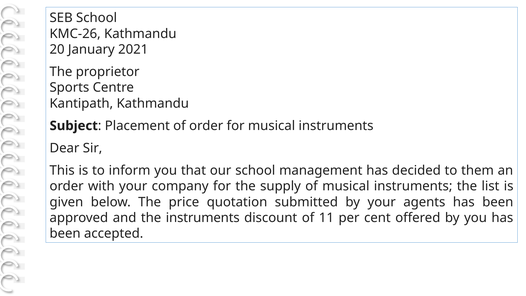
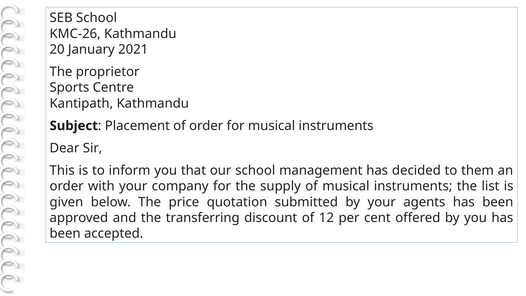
the instruments: instruments -> transferring (203, 218)
11: 11 -> 12 (326, 218)
